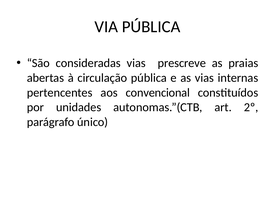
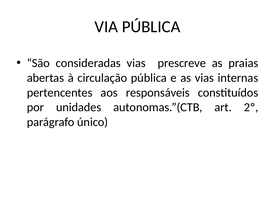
convencional: convencional -> responsáveis (158, 92)
